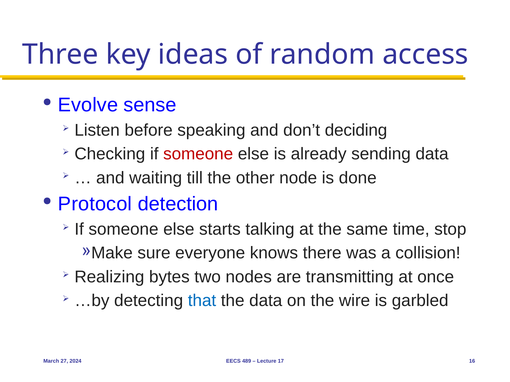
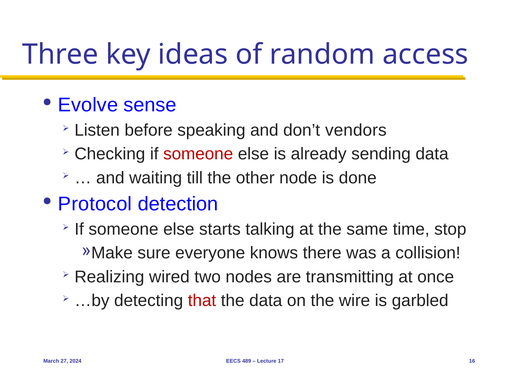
deciding: deciding -> vendors (356, 130)
bytes: bytes -> wired (169, 277)
that colour: blue -> red (202, 301)
